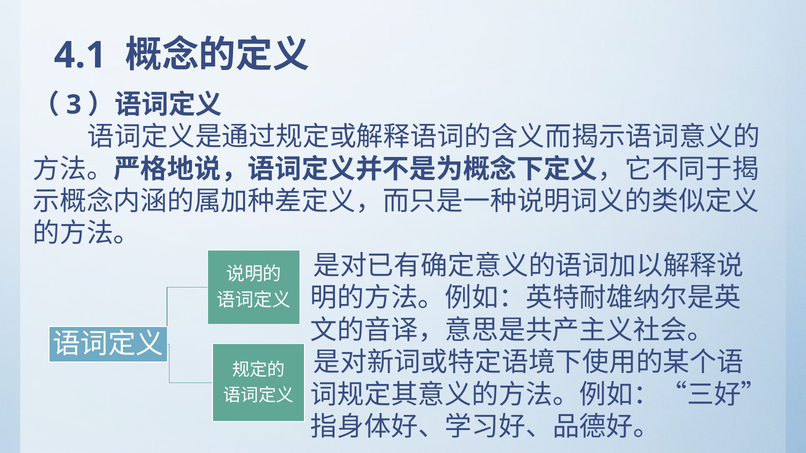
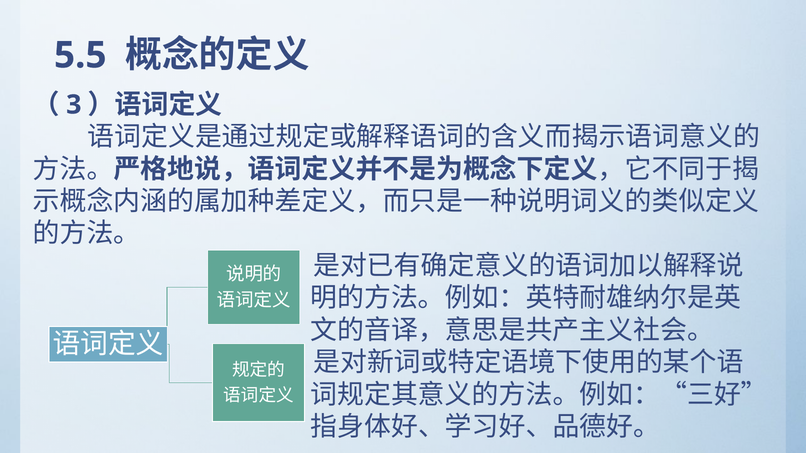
4.1: 4.1 -> 5.5 (80, 55)
